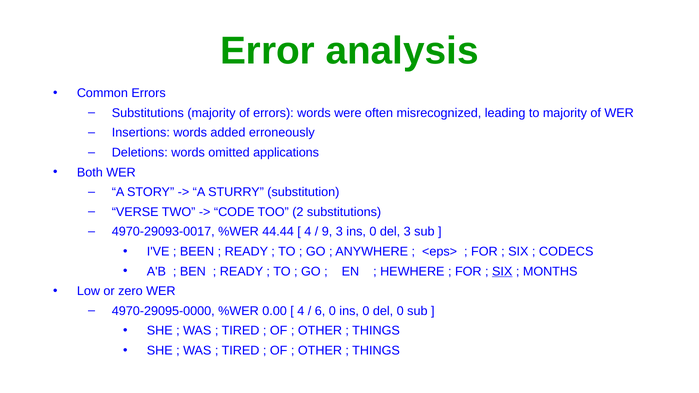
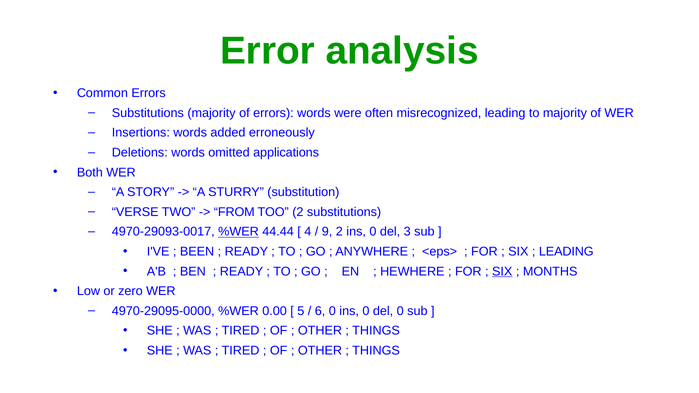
CODE: CODE -> FROM (234, 212)
%WER underline: none -> present (239, 232)
9 3: 3 -> 2 (339, 232)
CODECS: CODECS -> LEADING (566, 252)
4: 4 -> 5 (301, 311)
